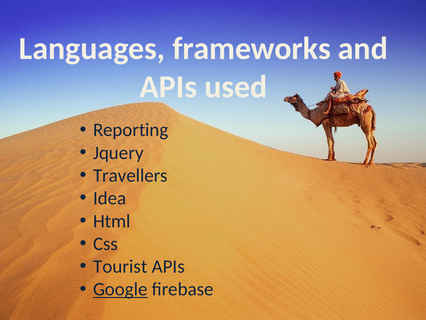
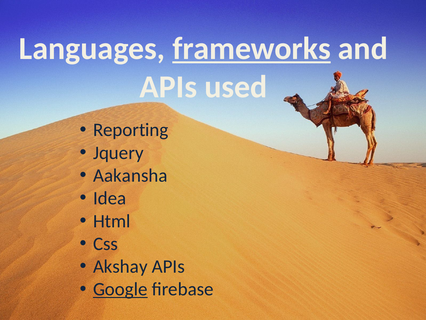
frameworks underline: none -> present (252, 48)
Travellers: Travellers -> Aakansha (130, 175)
Tourist: Tourist -> Akshay (120, 266)
